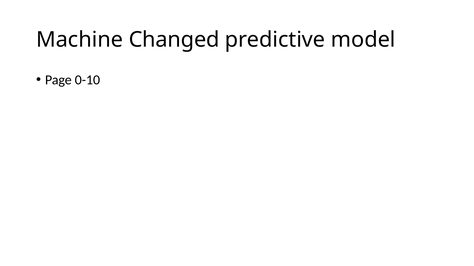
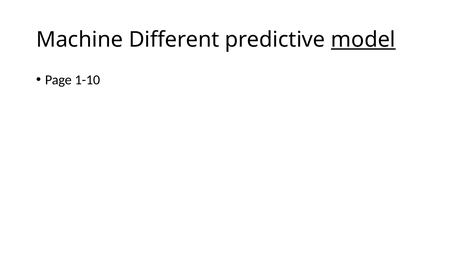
Changed: Changed -> Different (174, 40)
model underline: none -> present (363, 40)
0-10: 0-10 -> 1-10 (87, 80)
